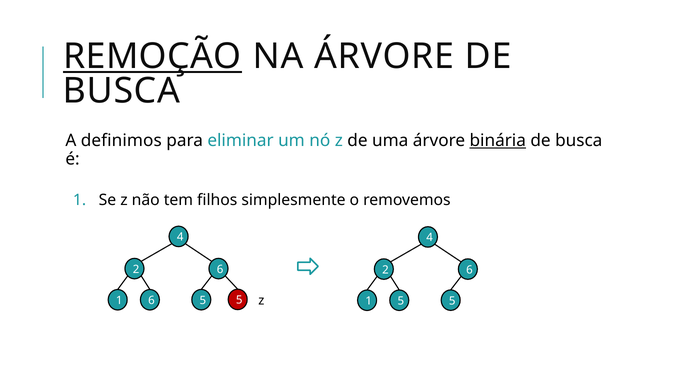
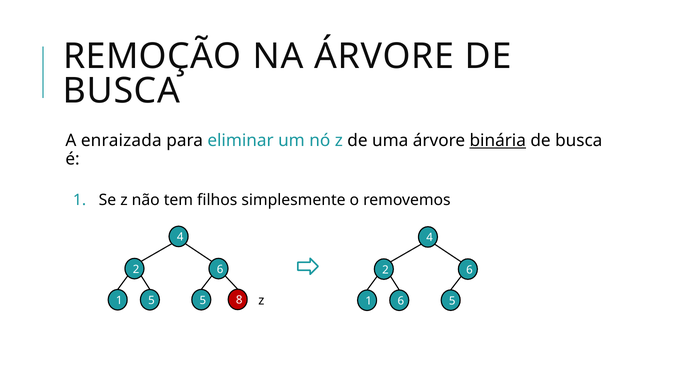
REMOÇÃO underline: present -> none (152, 57)
definimos: definimos -> enraizada (121, 141)
1 6: 6 -> 5 (151, 301)
5: 5 -> 8 (239, 301)
1 5: 5 -> 6 (401, 301)
